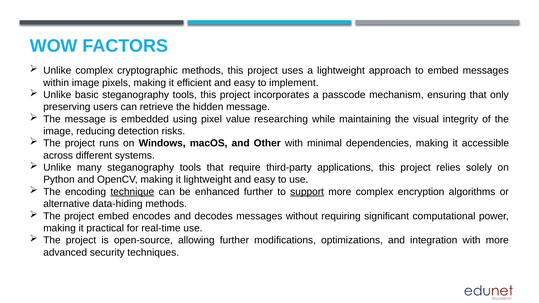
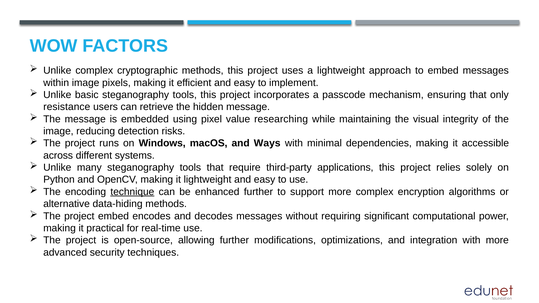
preserving: preserving -> resistance (67, 107)
Other: Other -> Ways (267, 143)
support underline: present -> none (307, 192)
